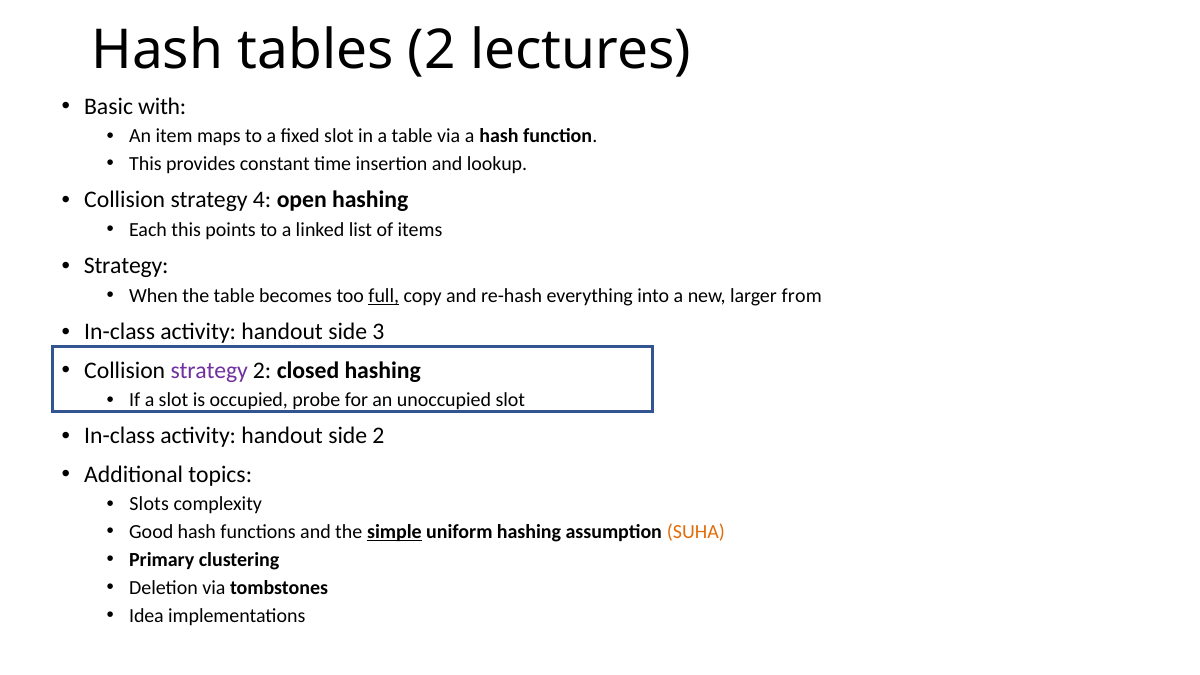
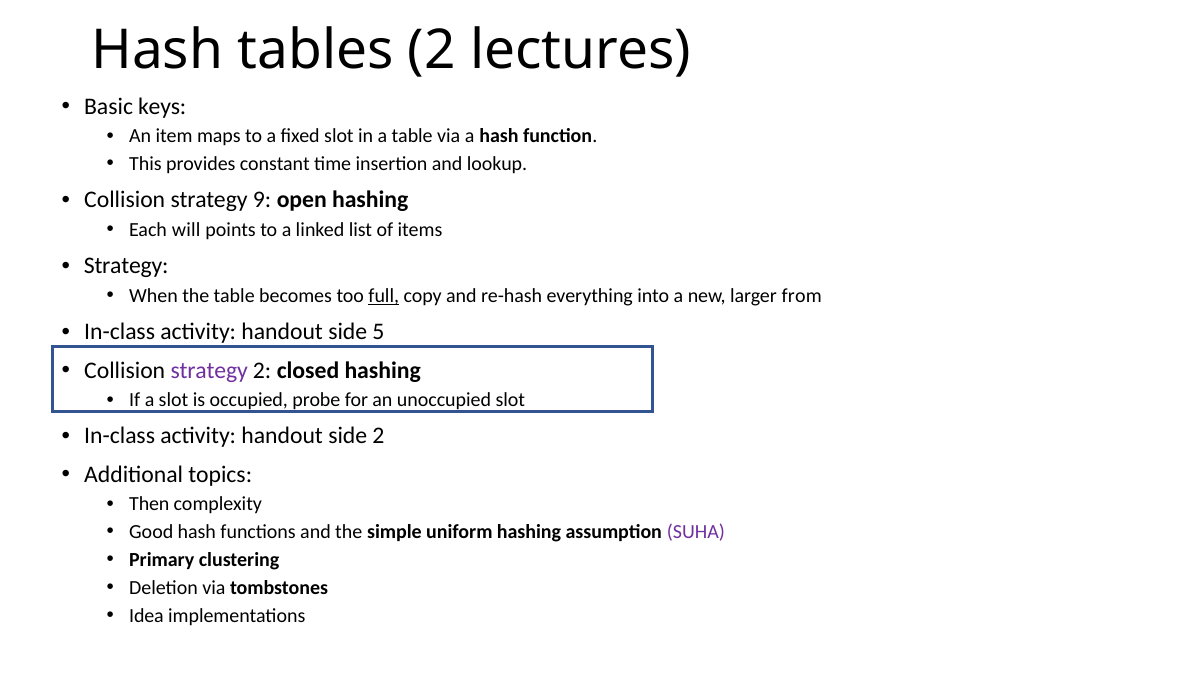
with: with -> keys (162, 106)
4: 4 -> 9 (262, 200)
Each this: this -> will (186, 230)
3: 3 -> 5 (378, 332)
Slots: Slots -> Then (149, 504)
simple underline: present -> none (394, 532)
SUHA colour: orange -> purple (696, 532)
